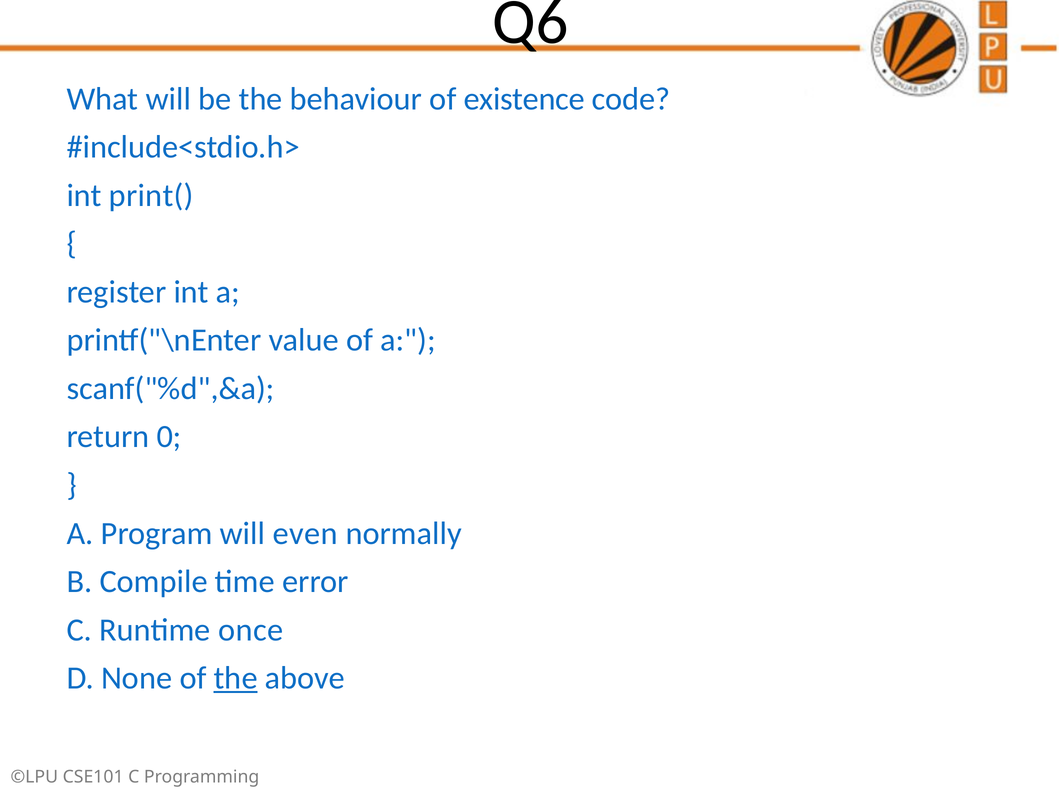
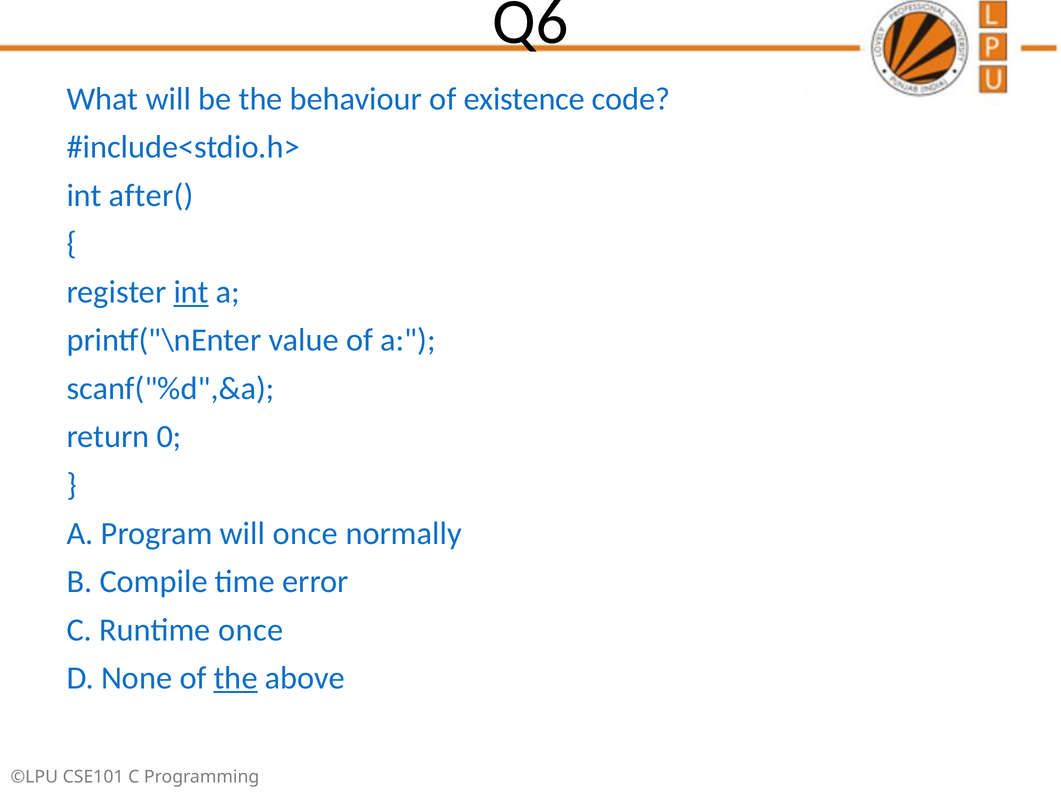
print(: print( -> after( (151, 196)
int underline: none -> present (191, 292)
will even: even -> once (305, 534)
